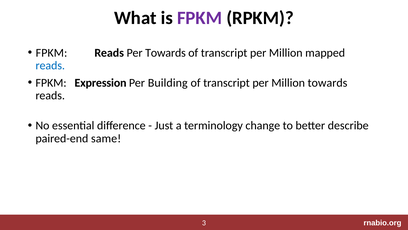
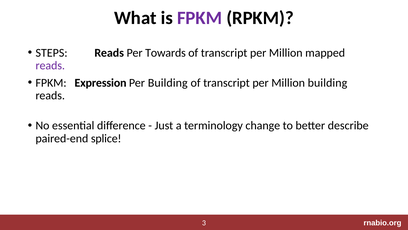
FPKM: FPKM -> STEPS (52, 53)
reads colour: blue -> purple (50, 66)
Million towards: towards -> building (327, 83)
same: same -> splice (106, 138)
